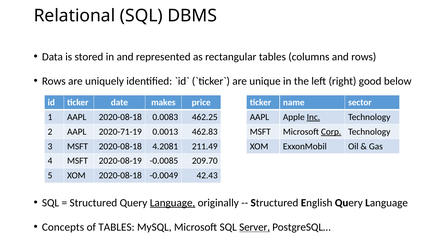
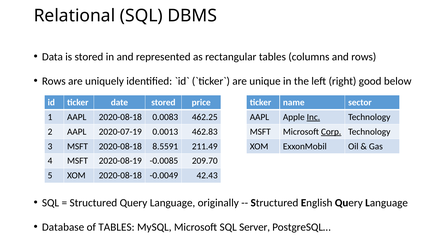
date makes: makes -> stored (163, 102)
2020-71-19: 2020-71-19 -> 2020-07-19 (120, 131)
4.2081: 4.2081 -> 8.5591 (165, 146)
Language underline: present -> none (173, 202)
Concepts: Concepts -> Database (63, 227)
Server underline: present -> none (255, 227)
